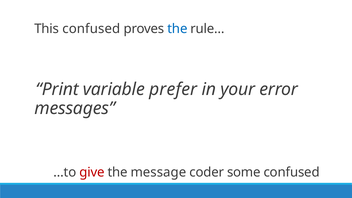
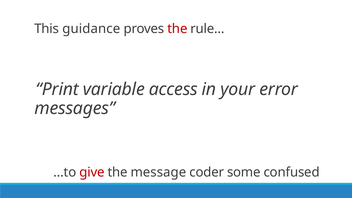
This confused: confused -> guidance (91, 29)
the colour: blue -> red (177, 29)
prefer: prefer -> access (173, 89)
